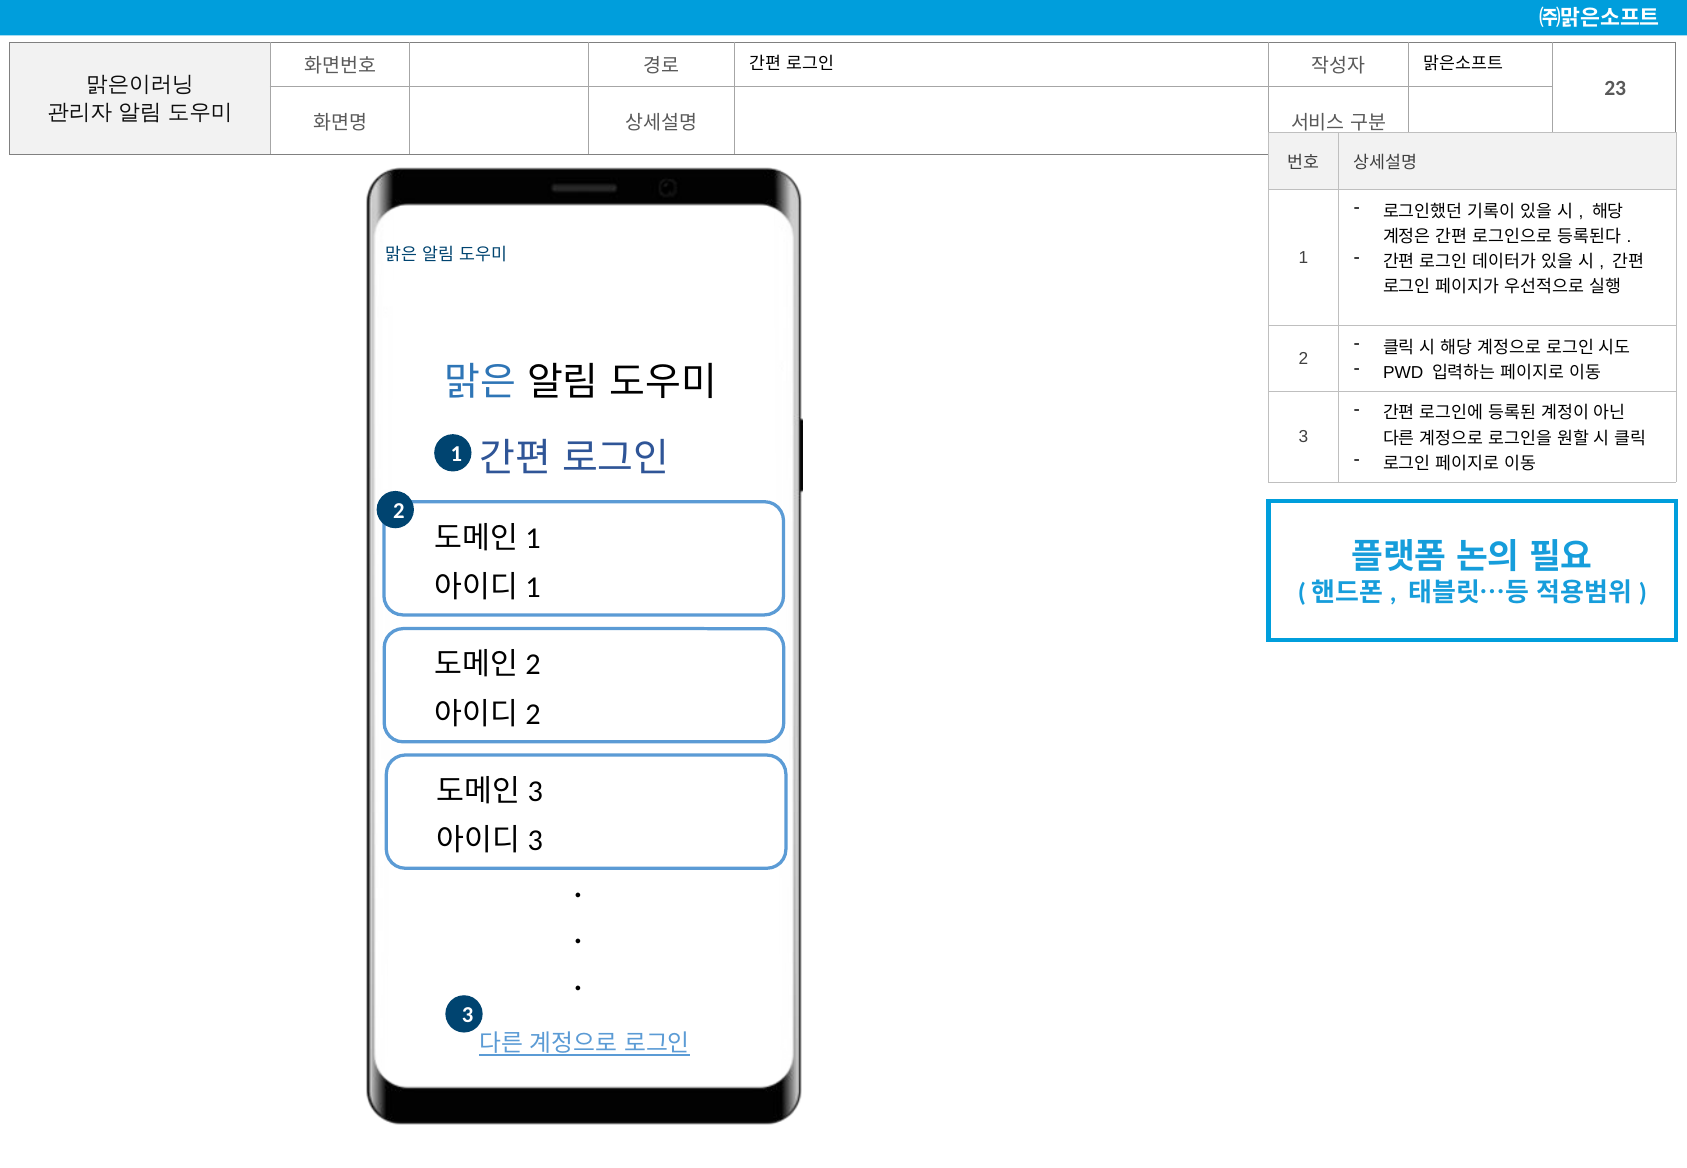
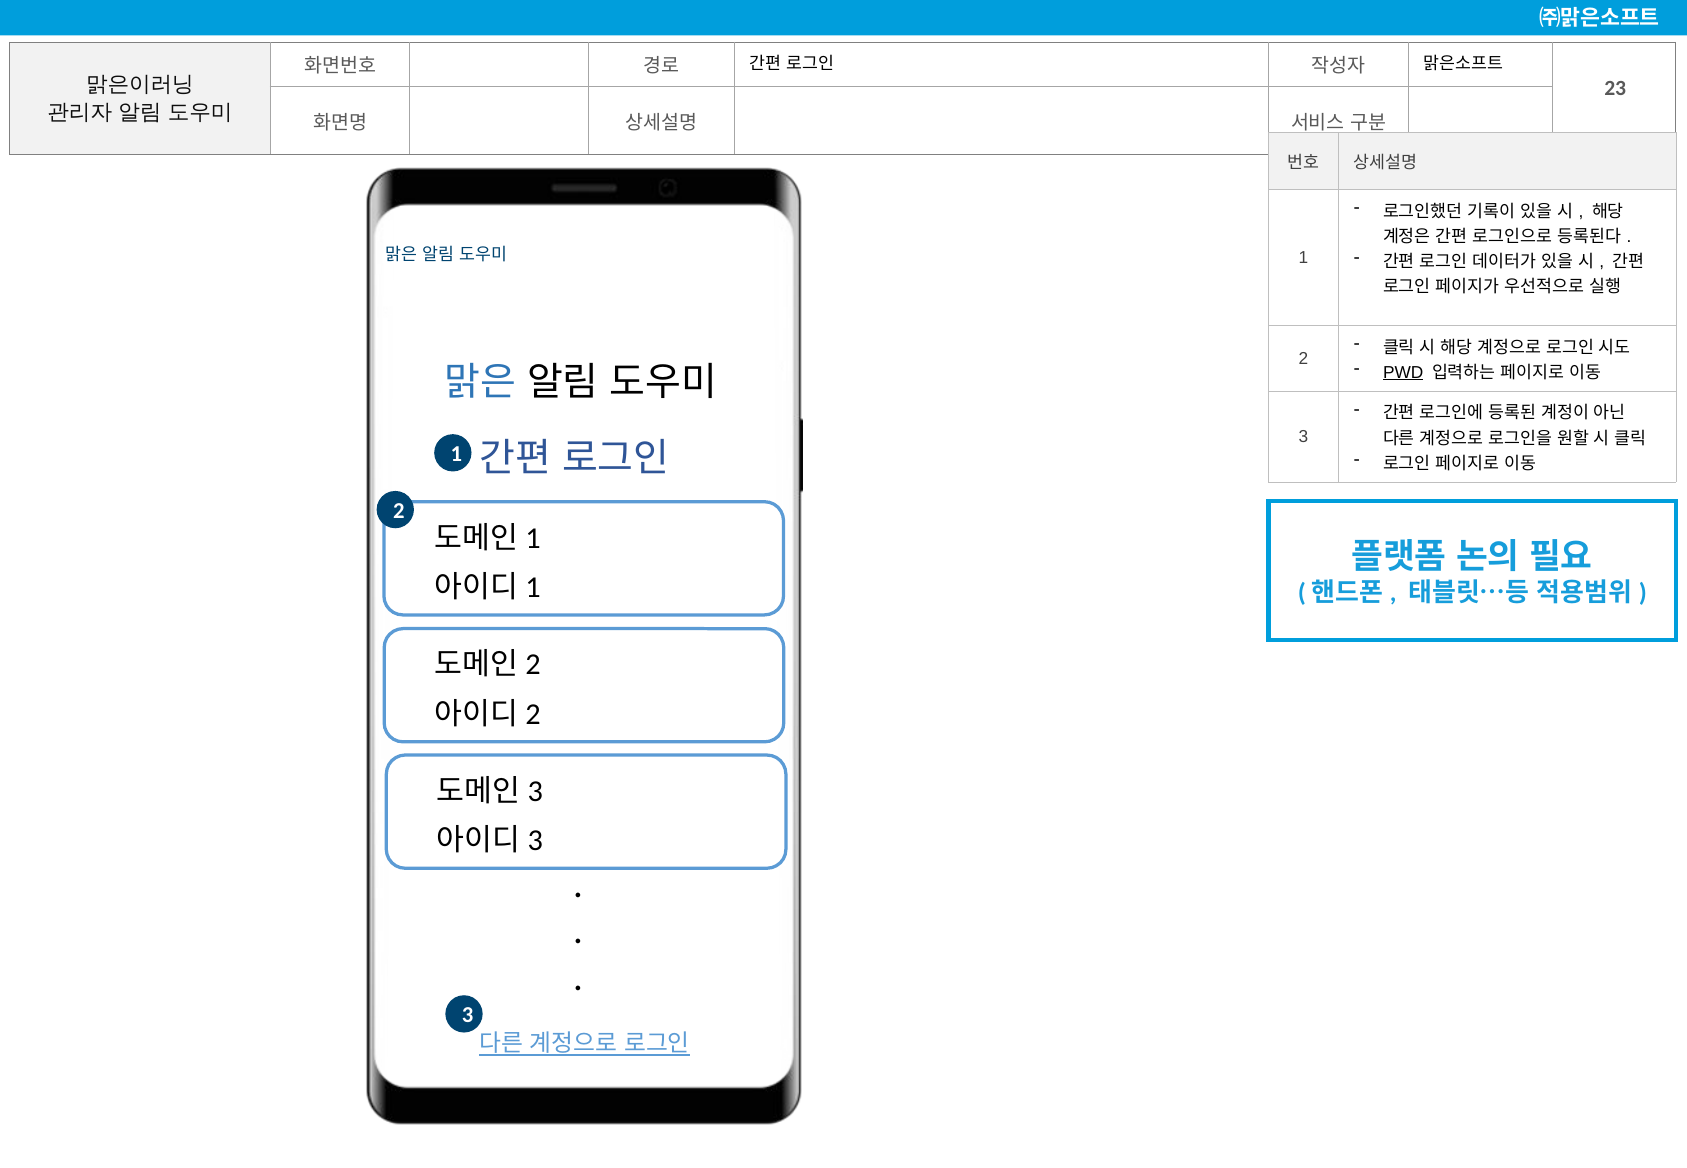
PWD underline: none -> present (1403, 373)
